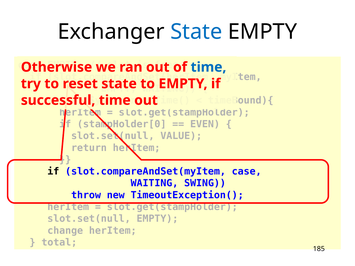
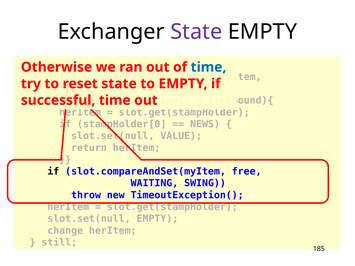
State colour: blue -> purple (196, 32)
EVEN: EVEN -> NEWS (205, 124)
slot.compareAndSet(myItem case: case -> free (247, 172)
total: total -> still (59, 243)
